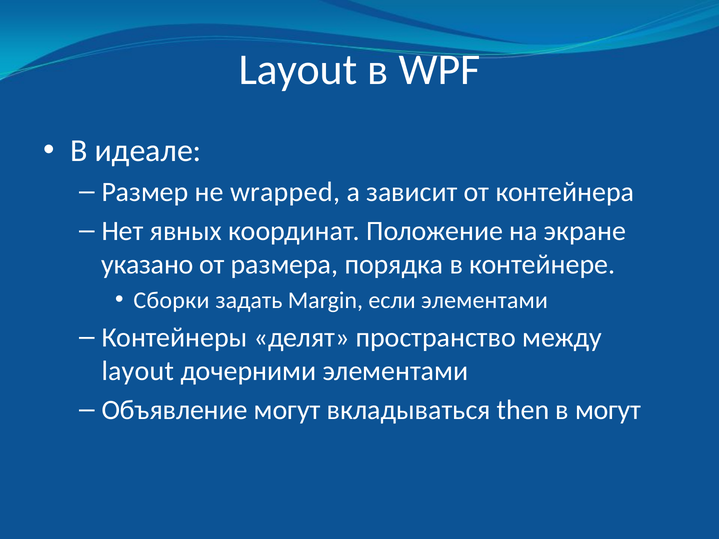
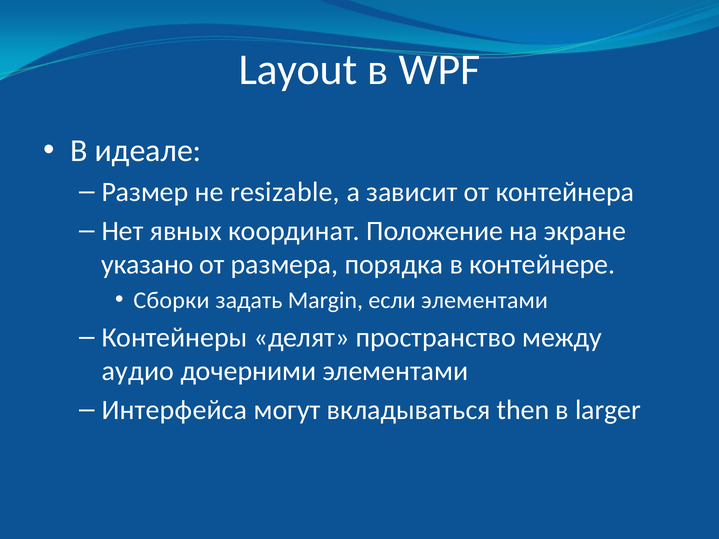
wrapped: wrapped -> resizable (285, 192)
layout: layout -> аудио (138, 371)
Объявление: Объявление -> Интерфейса (174, 410)
в могут: могут -> larger (608, 410)
